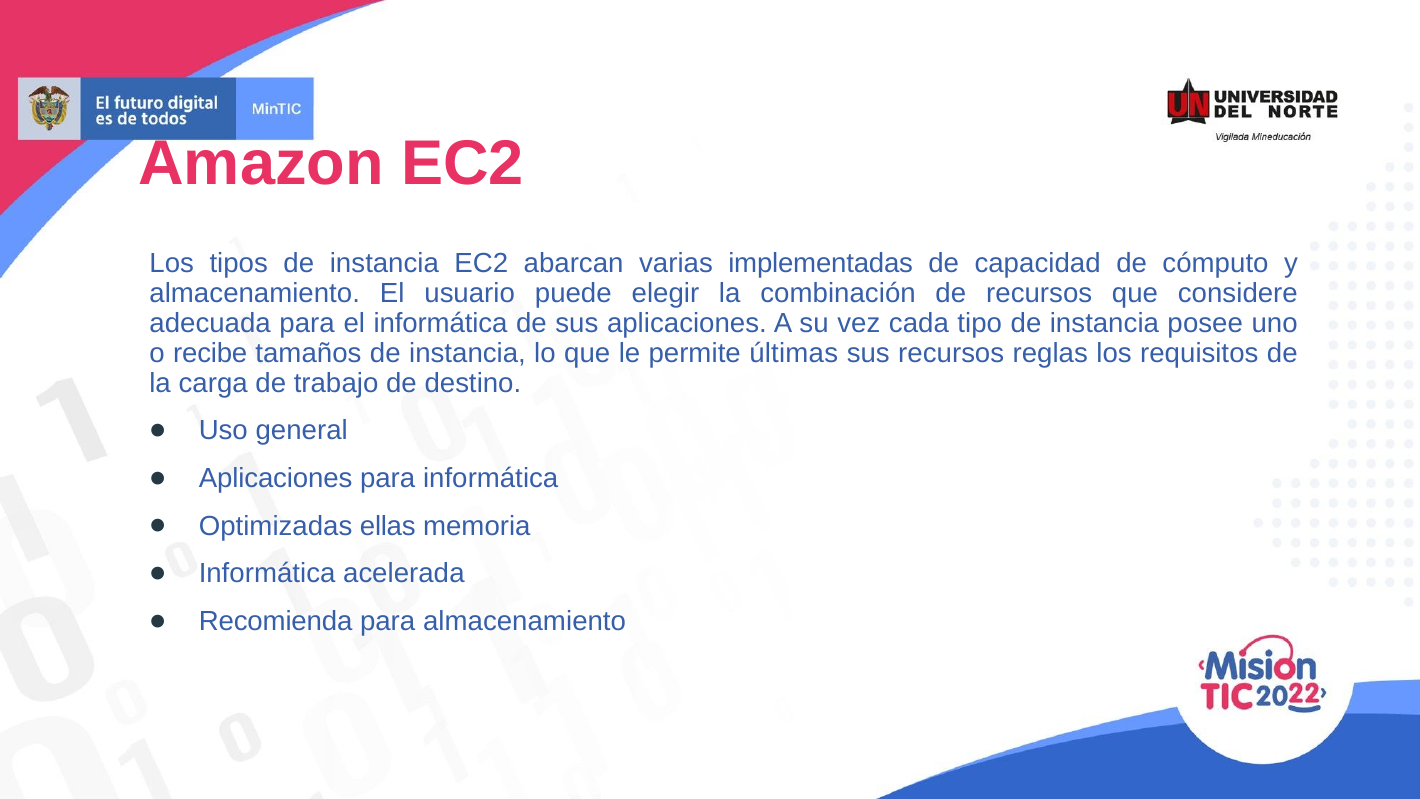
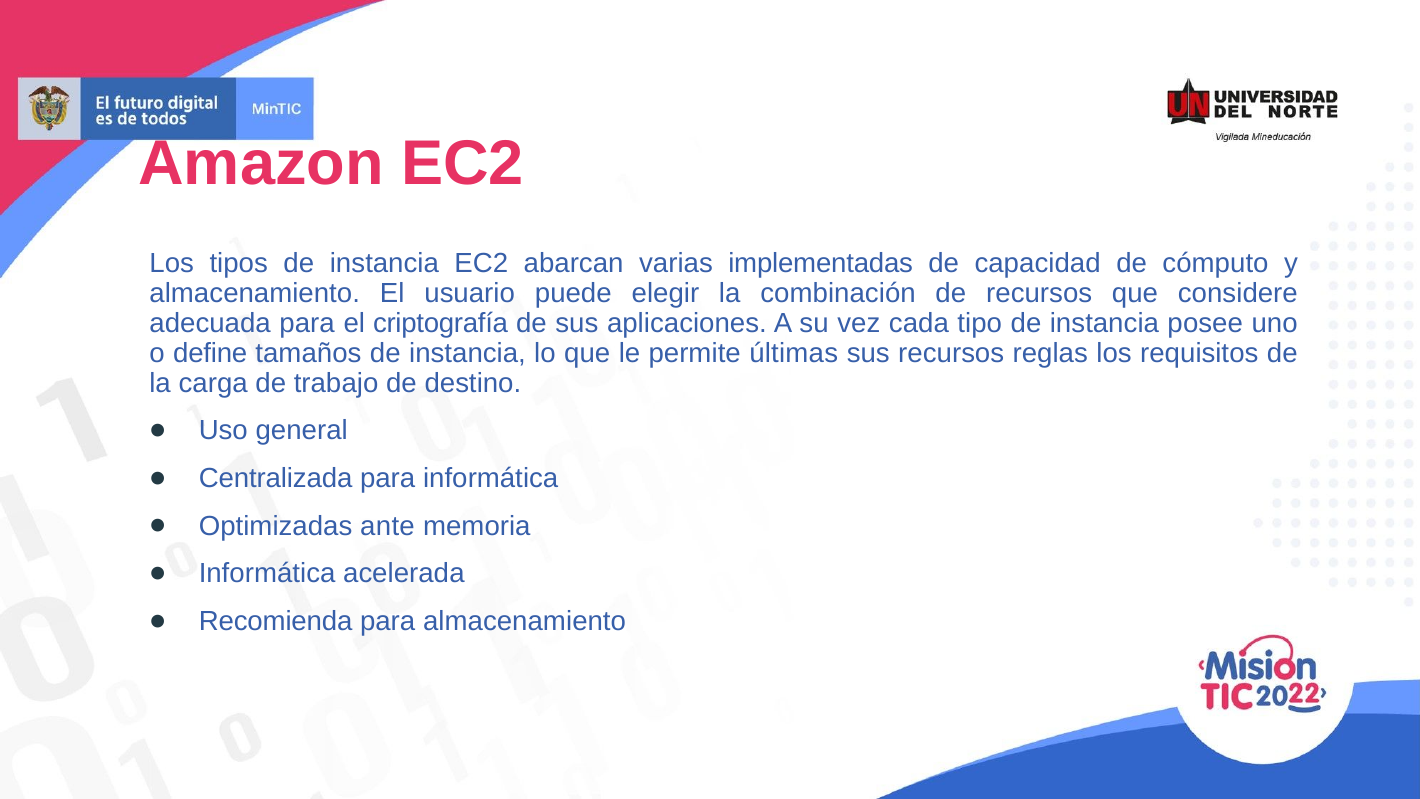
el informática: informática -> criptografía (441, 323)
recibe: recibe -> define (210, 353)
Aplicaciones: Aplicaciones -> Centralizada (276, 478)
ellas: ellas -> ante (388, 526)
